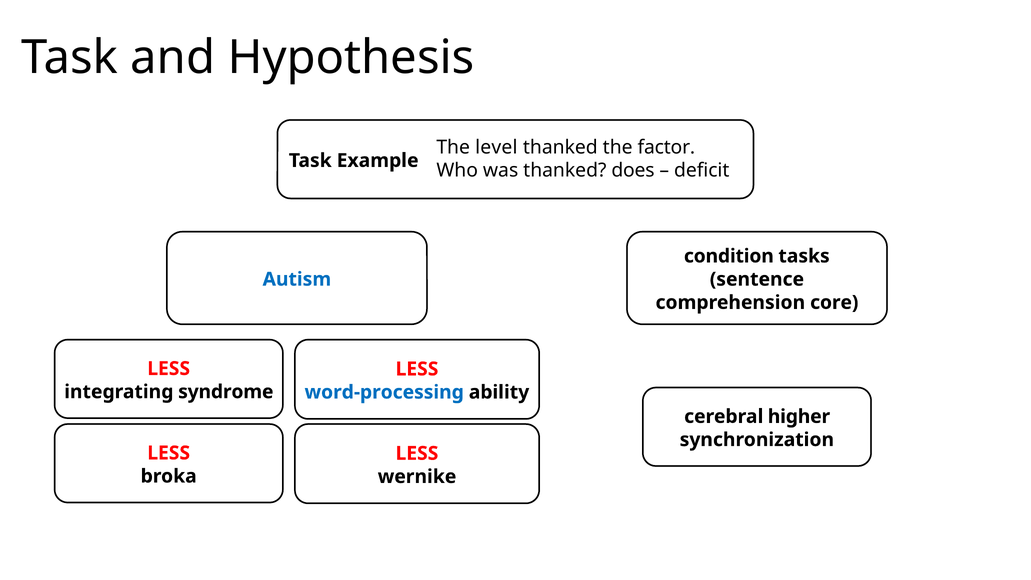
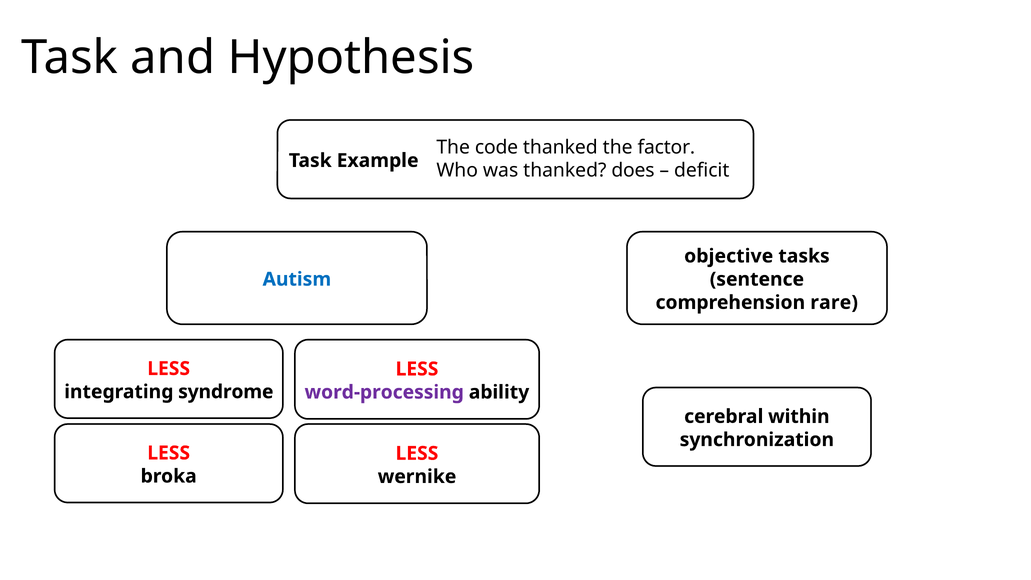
level: level -> code (497, 147)
condition: condition -> objective (729, 256)
core: core -> rare (834, 302)
word-processing colour: blue -> purple (384, 392)
higher: higher -> within (799, 416)
